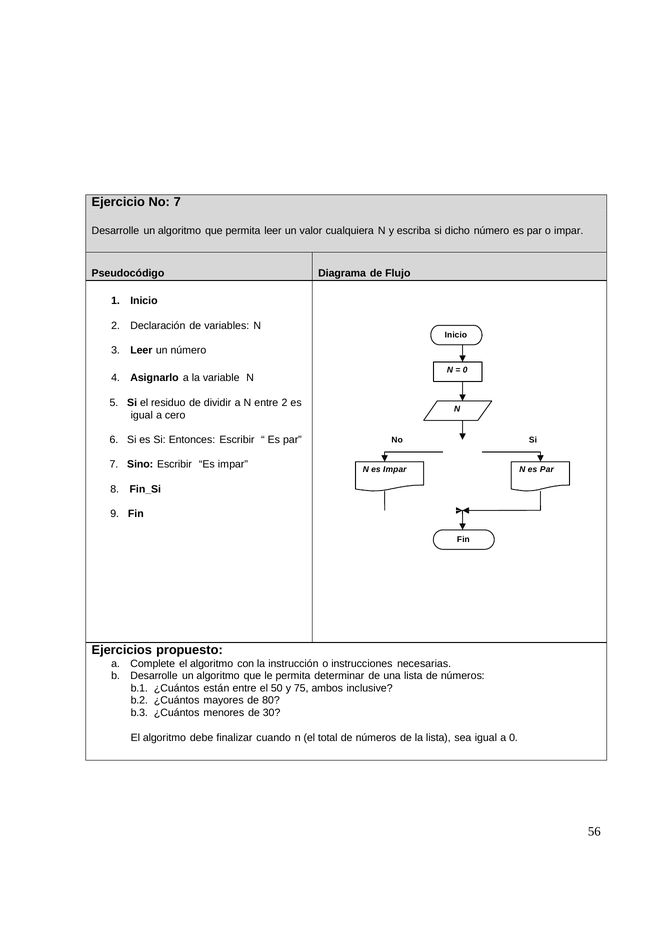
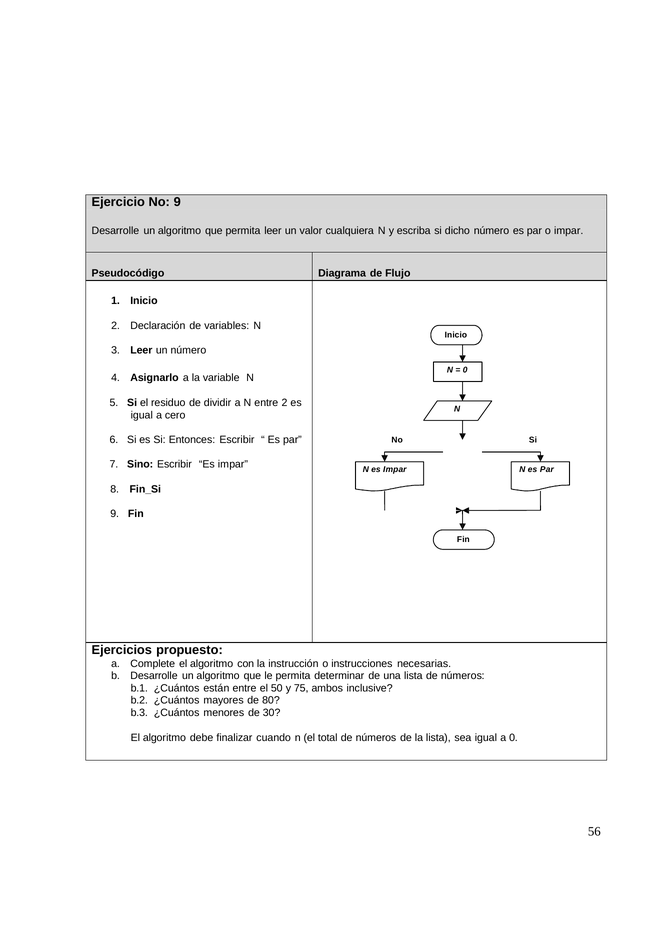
No 7: 7 -> 9 (177, 202)
